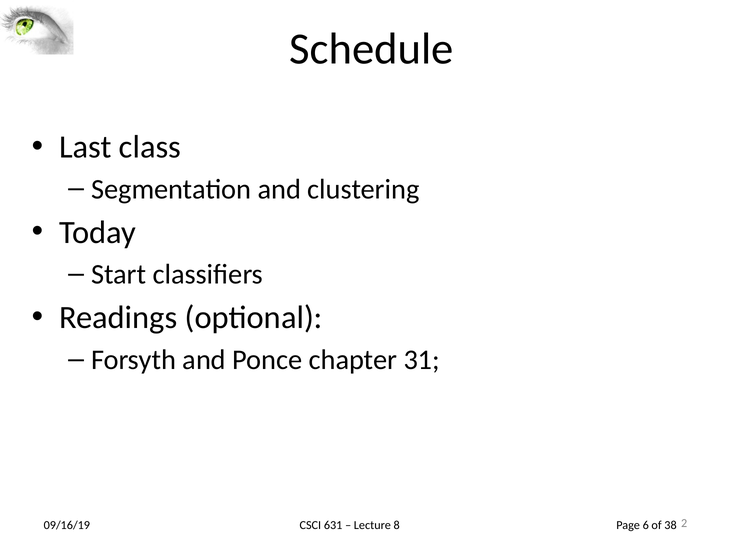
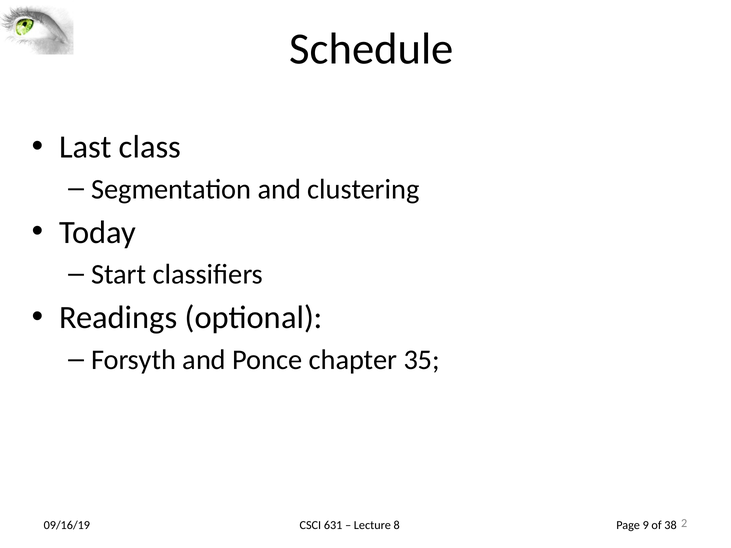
31: 31 -> 35 (422, 360)
6: 6 -> 9 (646, 526)
